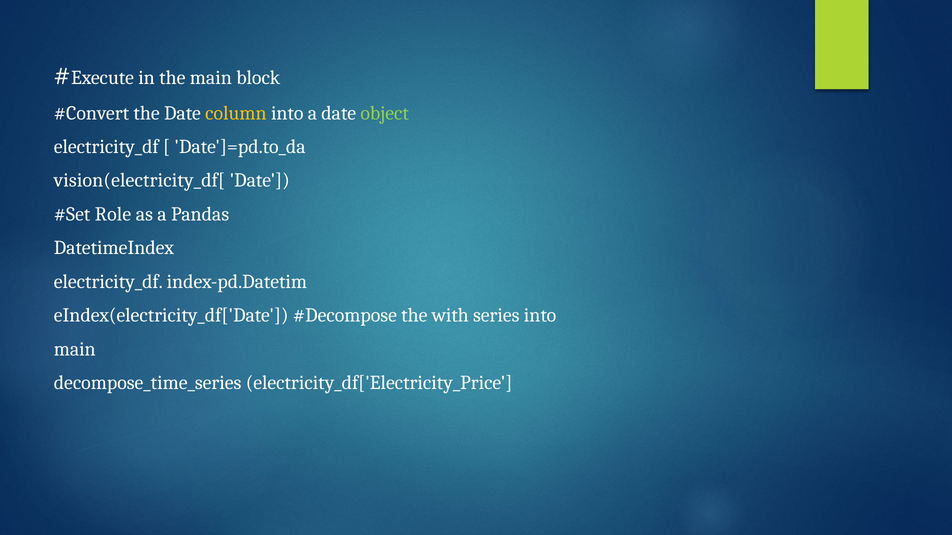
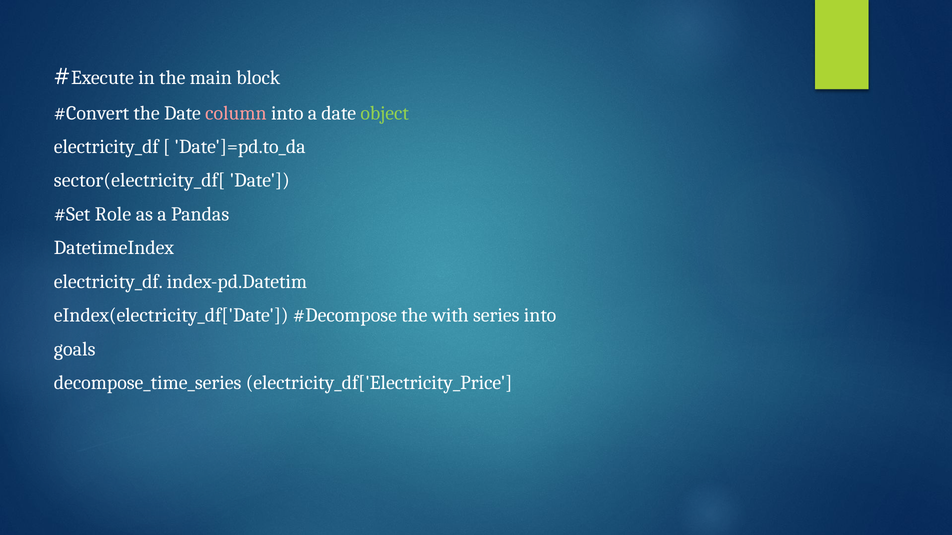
column colour: yellow -> pink (236, 113)
vision(electricity_df[: vision(electricity_df[ -> sector(electricity_df[ (139, 181)
main: main -> goals (75, 349)
